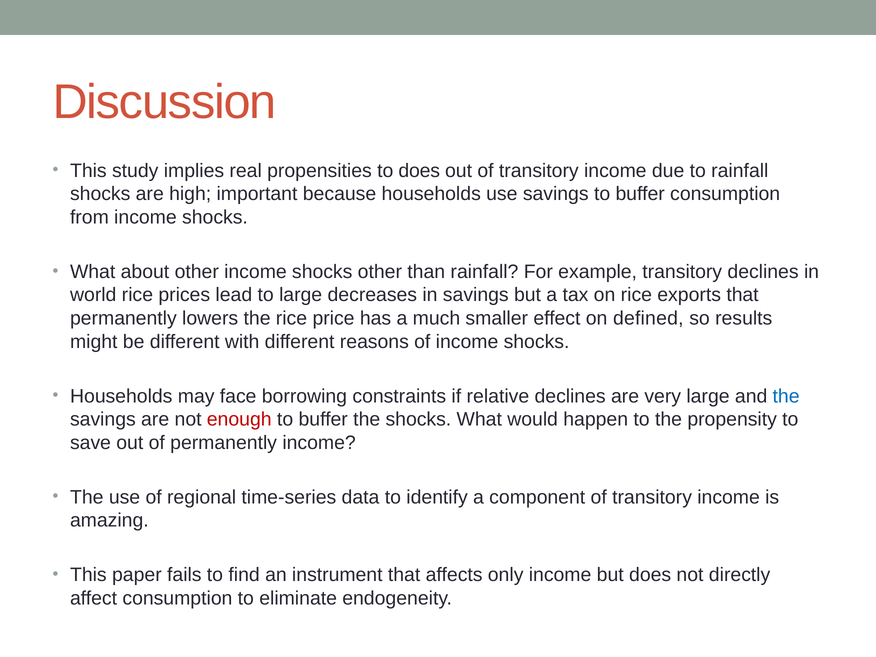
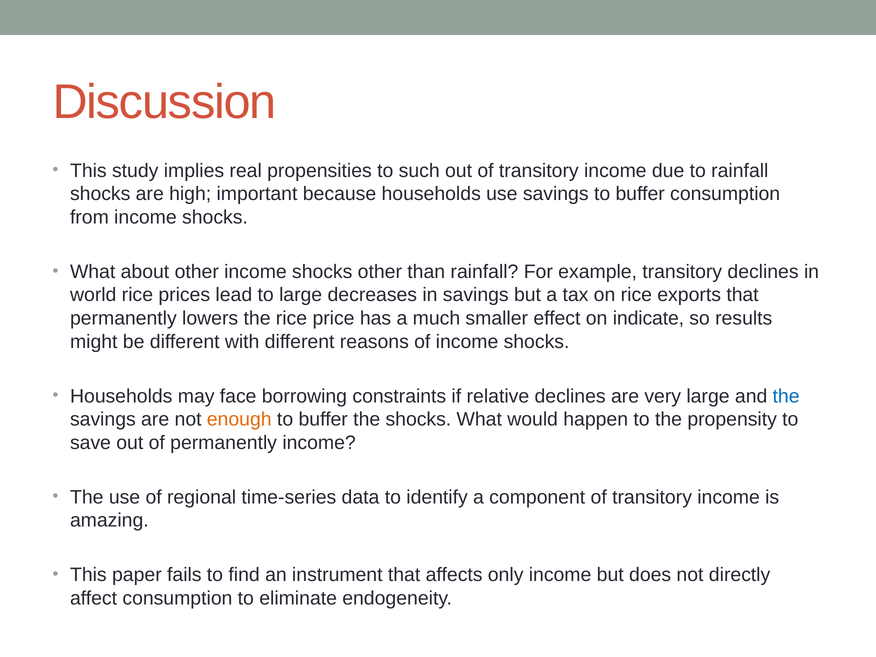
to does: does -> such (419, 171)
defined: defined -> indicate (648, 318)
enough colour: red -> orange (239, 419)
